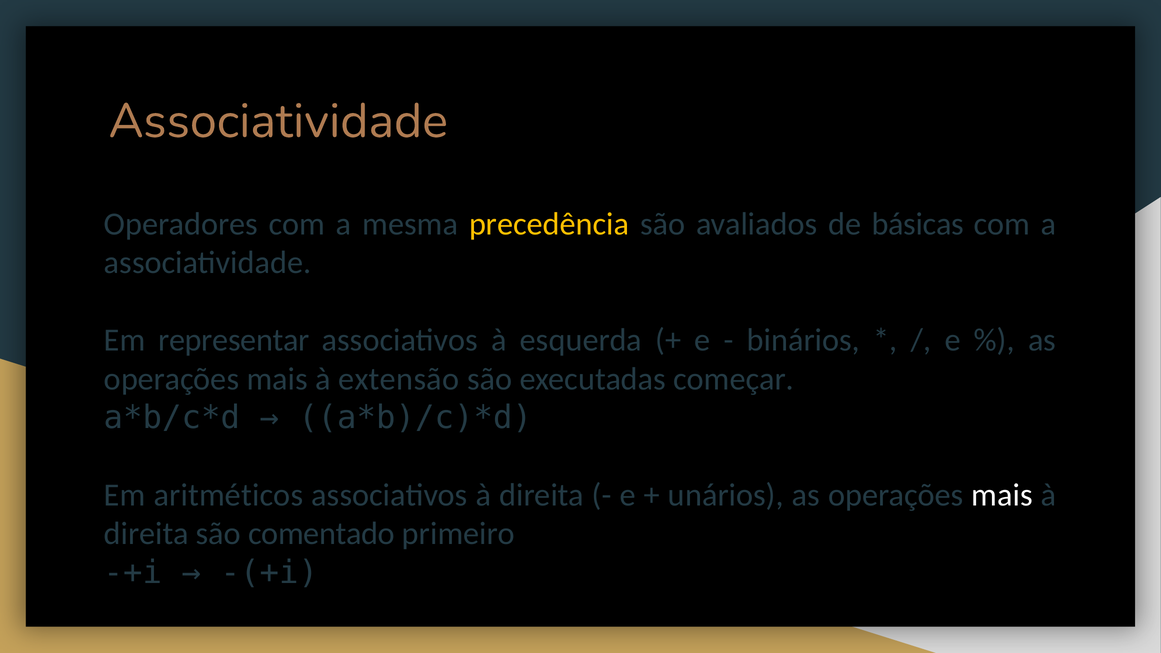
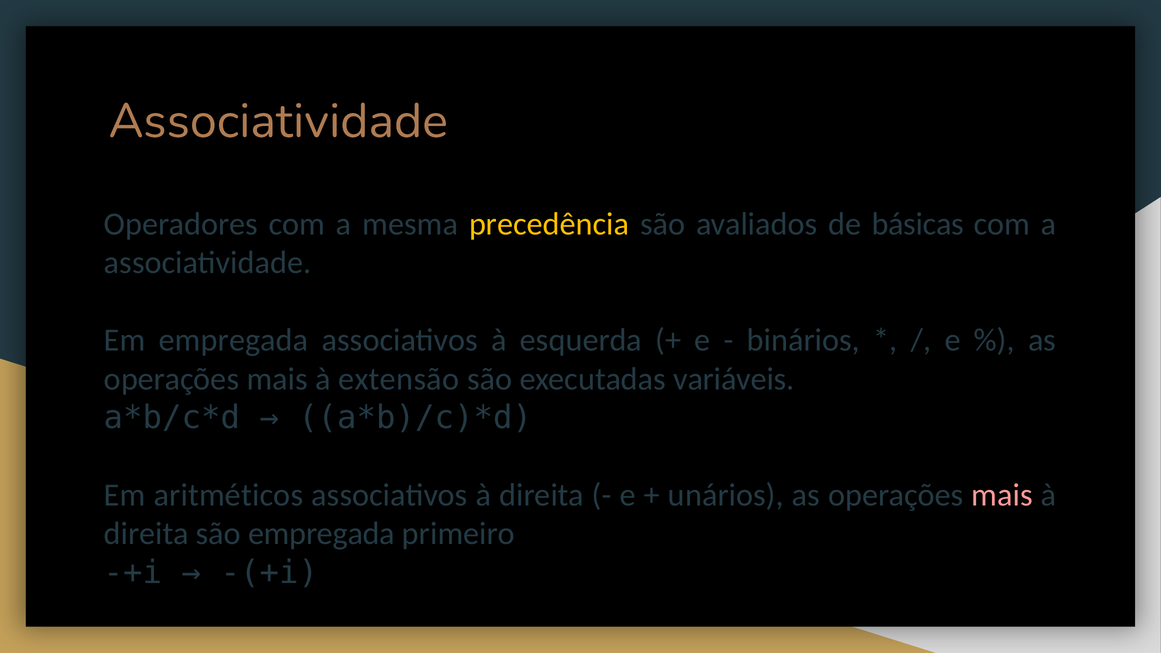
Em representar: representar -> empregada (234, 340)
começar: começar -> variáveis (734, 379)
mais colour: white -> pink (1002, 495)
são comentado: comentado -> empregada (322, 534)
